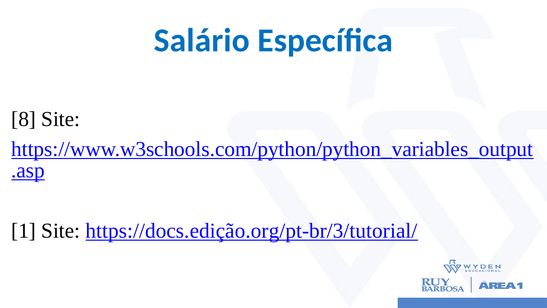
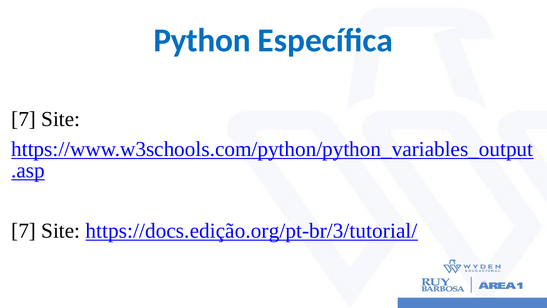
Salário: Salário -> Python (202, 40)
8: 8 -> 7 (24, 119)
1: 1 -> 7 (24, 230)
